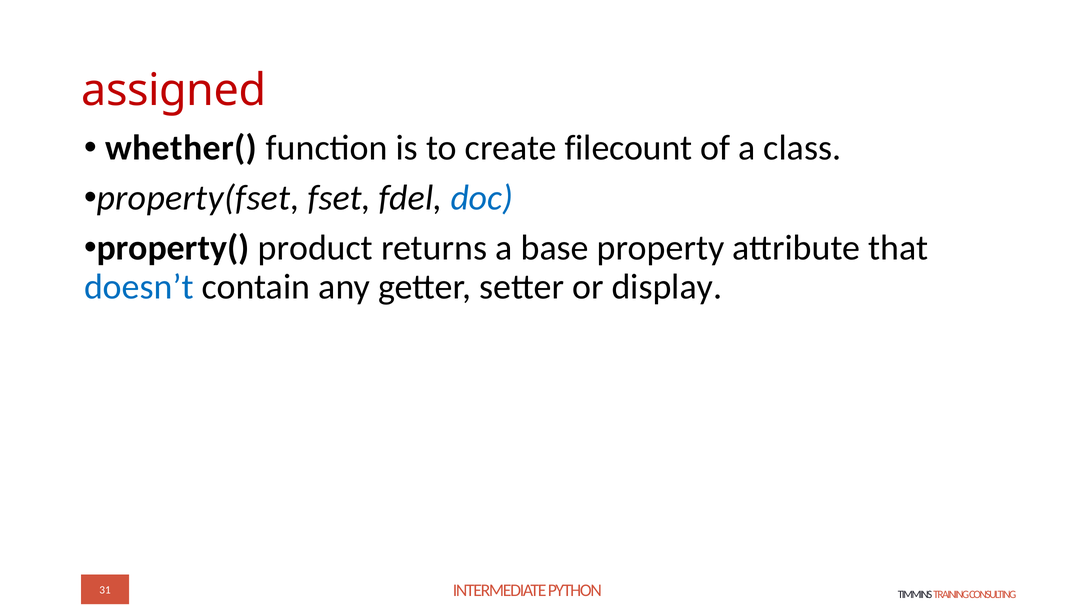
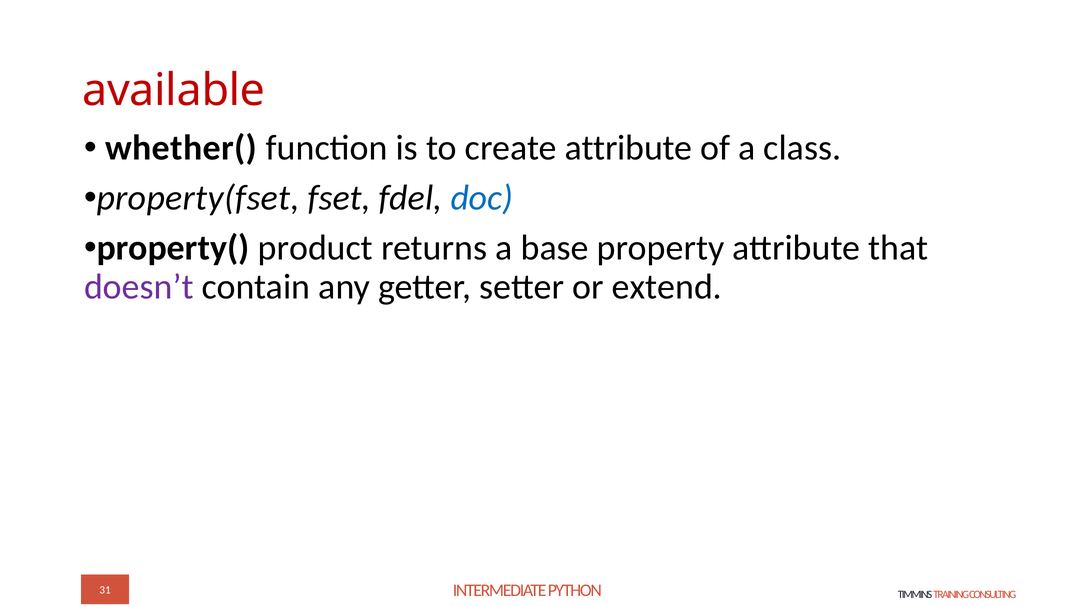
assigned: assigned -> available (174, 91)
create filecount: filecount -> attribute (628, 148)
doesn’t colour: blue -> purple (139, 287)
display: display -> extend (667, 287)
